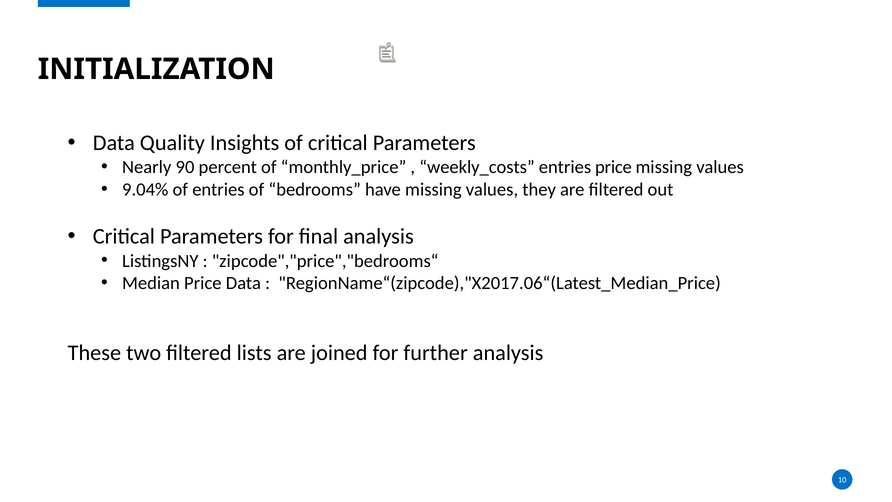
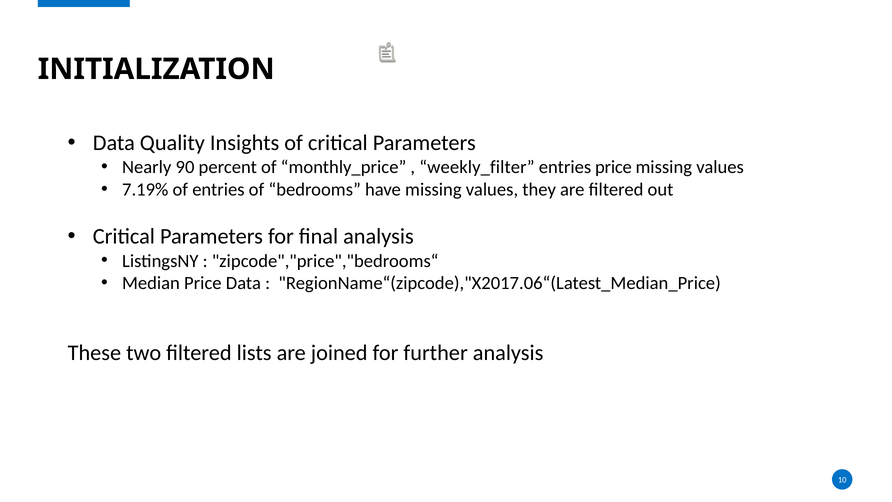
weekly_costs: weekly_costs -> weekly_filter (477, 167)
9.04%: 9.04% -> 7.19% (145, 189)
